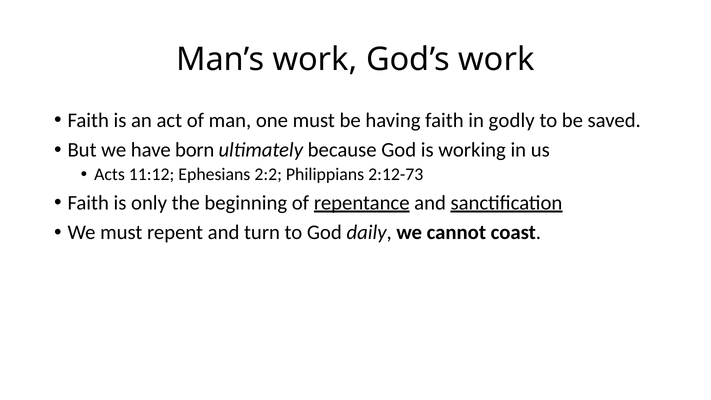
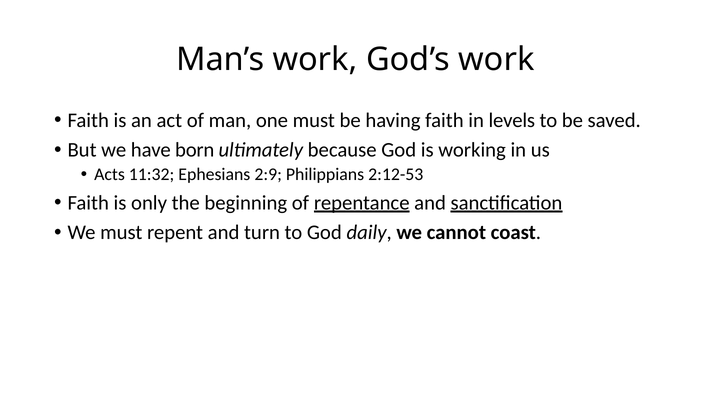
godly: godly -> levels (512, 120)
11:12: 11:12 -> 11:32 (152, 175)
2:2: 2:2 -> 2:9 (268, 175)
2:12-73: 2:12-73 -> 2:12-53 (396, 175)
